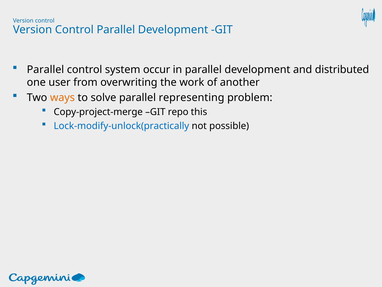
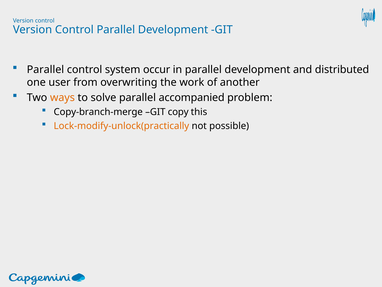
representing: representing -> accompanied (192, 97)
Copy-project-merge: Copy-project-merge -> Copy-branch-merge (98, 112)
repo: repo -> copy (178, 112)
Lock-modify-unlock(practically colour: blue -> orange (121, 126)
